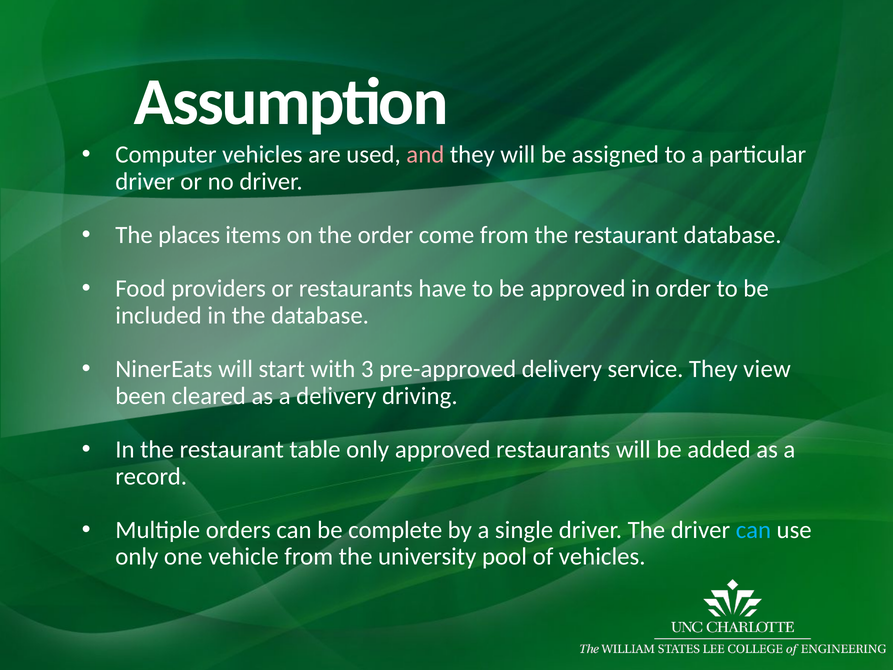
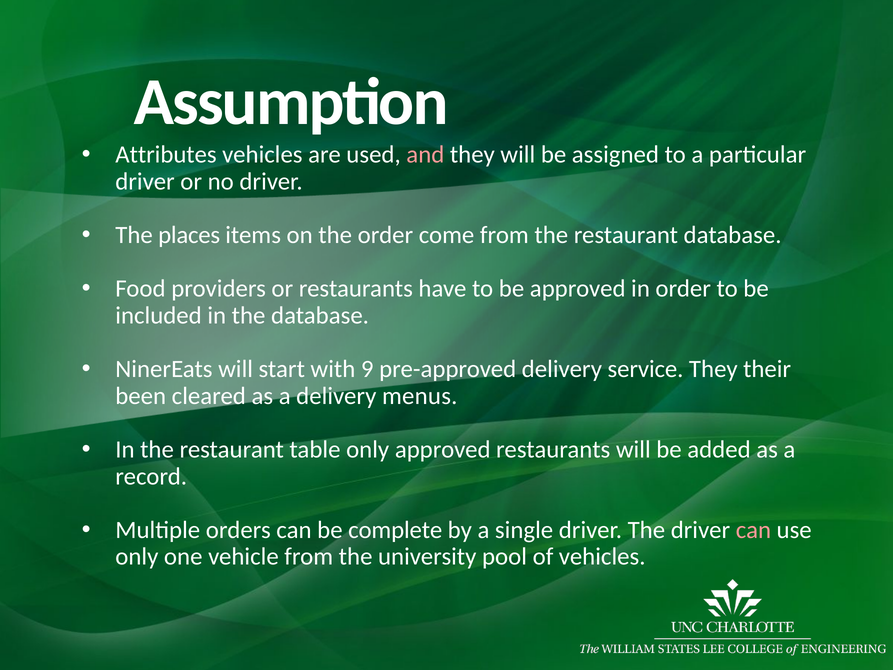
Computer: Computer -> Attributes (166, 155)
3: 3 -> 9 (367, 369)
view: view -> their (767, 369)
driving: driving -> menus (420, 396)
can colour: light blue -> pink (753, 530)
